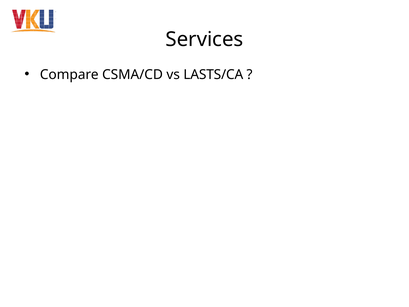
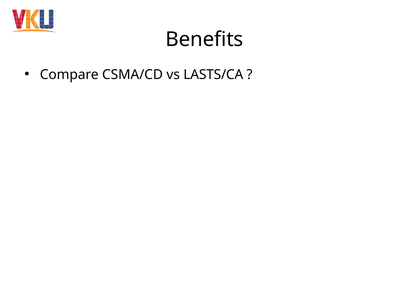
Services: Services -> Benefits (205, 39)
